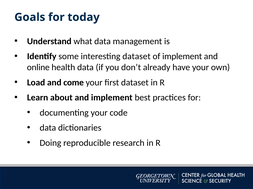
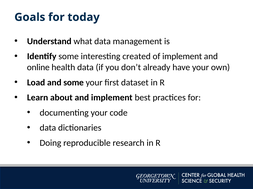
interesting dataset: dataset -> created (137, 57)
and come: come -> some (74, 83)
